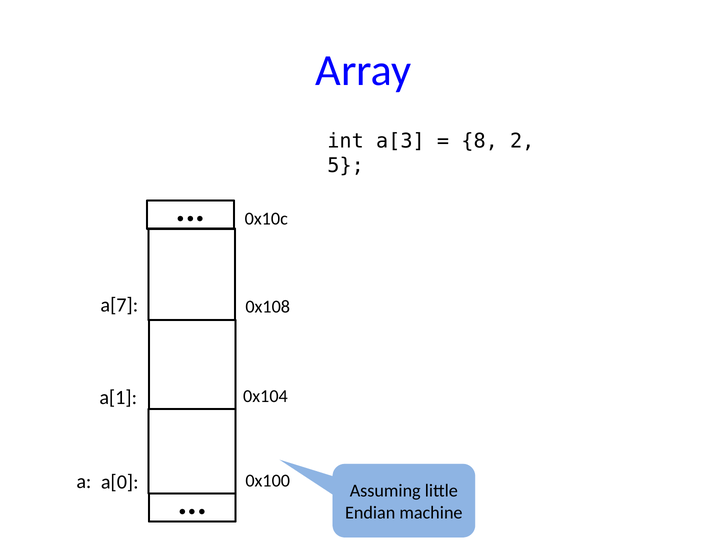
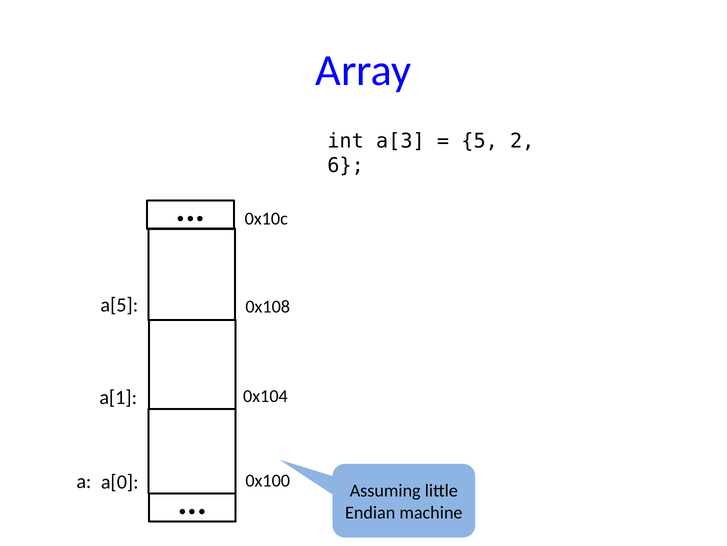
8: 8 -> 5 (480, 141)
5: 5 -> 6 (346, 165)
a[7: a[7 -> a[5 (119, 305)
